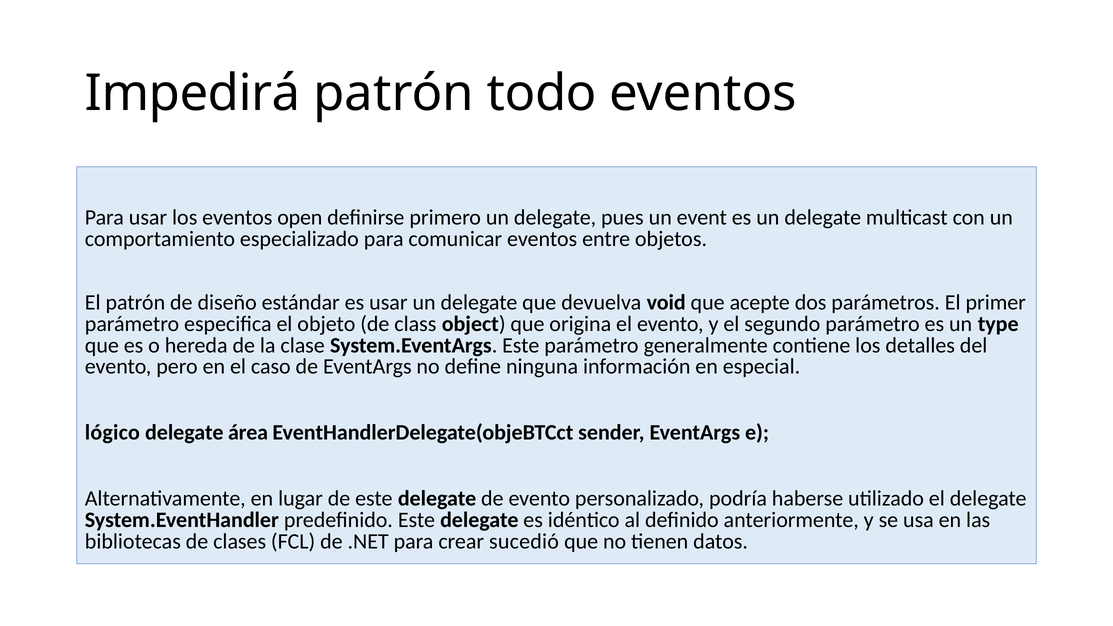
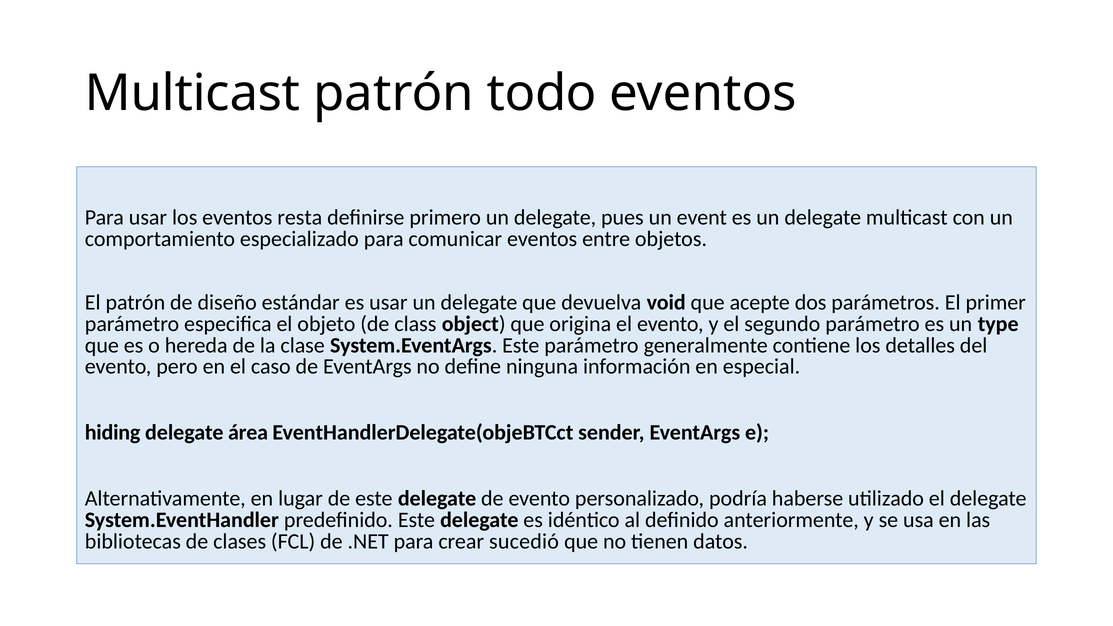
Impedirá: Impedirá -> Multicast (193, 93)
open: open -> resta (300, 218)
lógico: lógico -> hiding (113, 433)
